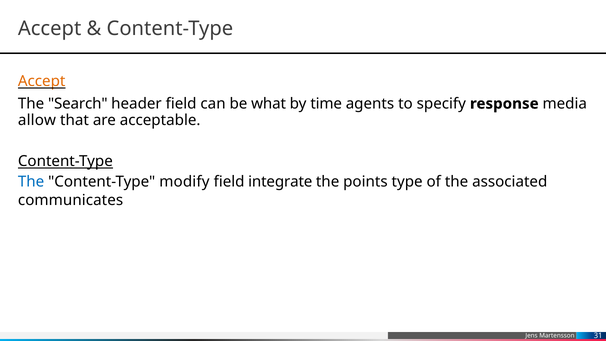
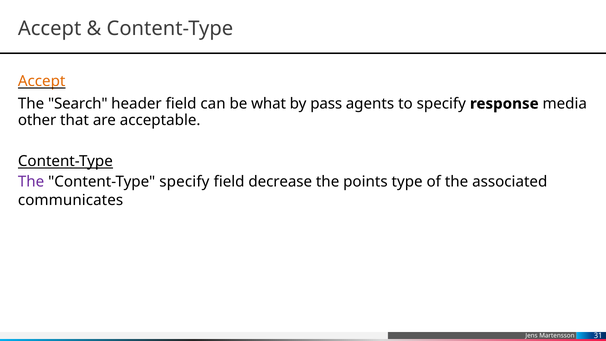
time: time -> pass (326, 104)
allow: allow -> other (37, 120)
The colour: blue -> purple (31, 182)
Content-Type modify: modify -> specify (184, 182)
integrate: integrate -> decrease (280, 182)
